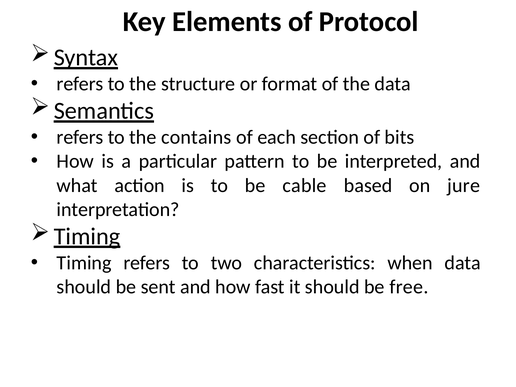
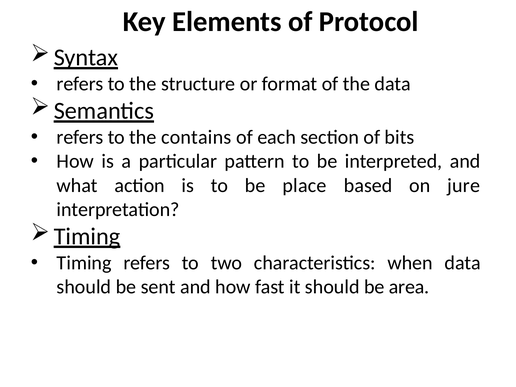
cable: cable -> place (305, 185)
free: free -> area (409, 287)
